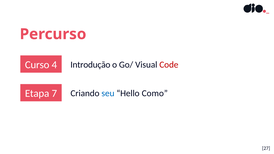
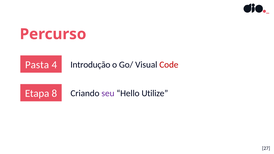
Curso: Curso -> Pasta (37, 65)
7: 7 -> 8 (54, 94)
seu colour: blue -> purple (108, 93)
Como: Como -> Utilize (155, 93)
